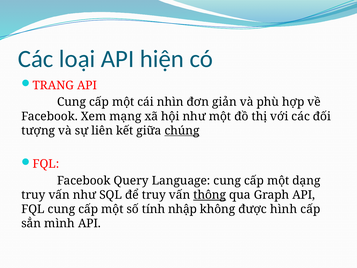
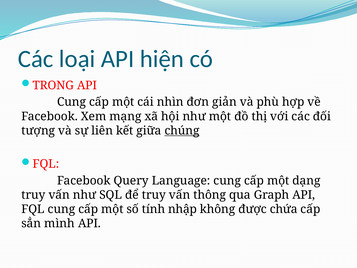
TRANG: TRANG -> TRONG (53, 85)
thông underline: present -> none (210, 195)
hình: hình -> chứa (284, 209)
